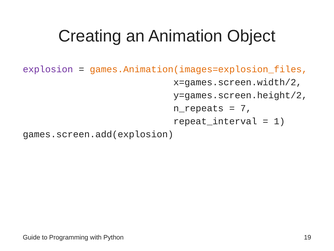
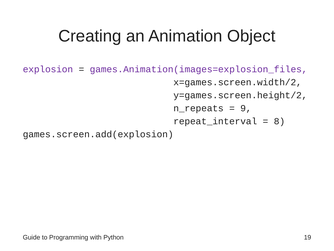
games.Animation(images=explosion_files colour: orange -> purple (199, 69)
7: 7 -> 9 (246, 108)
1: 1 -> 8 (279, 121)
